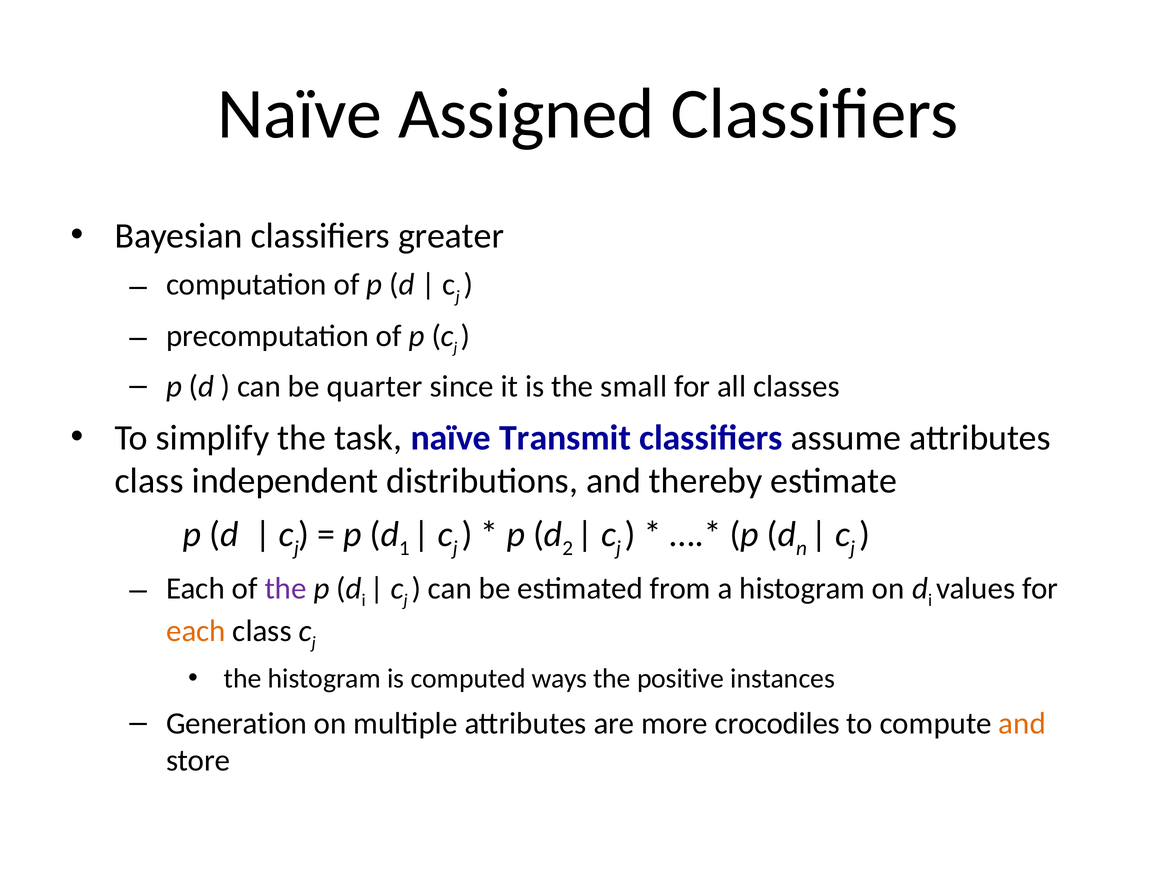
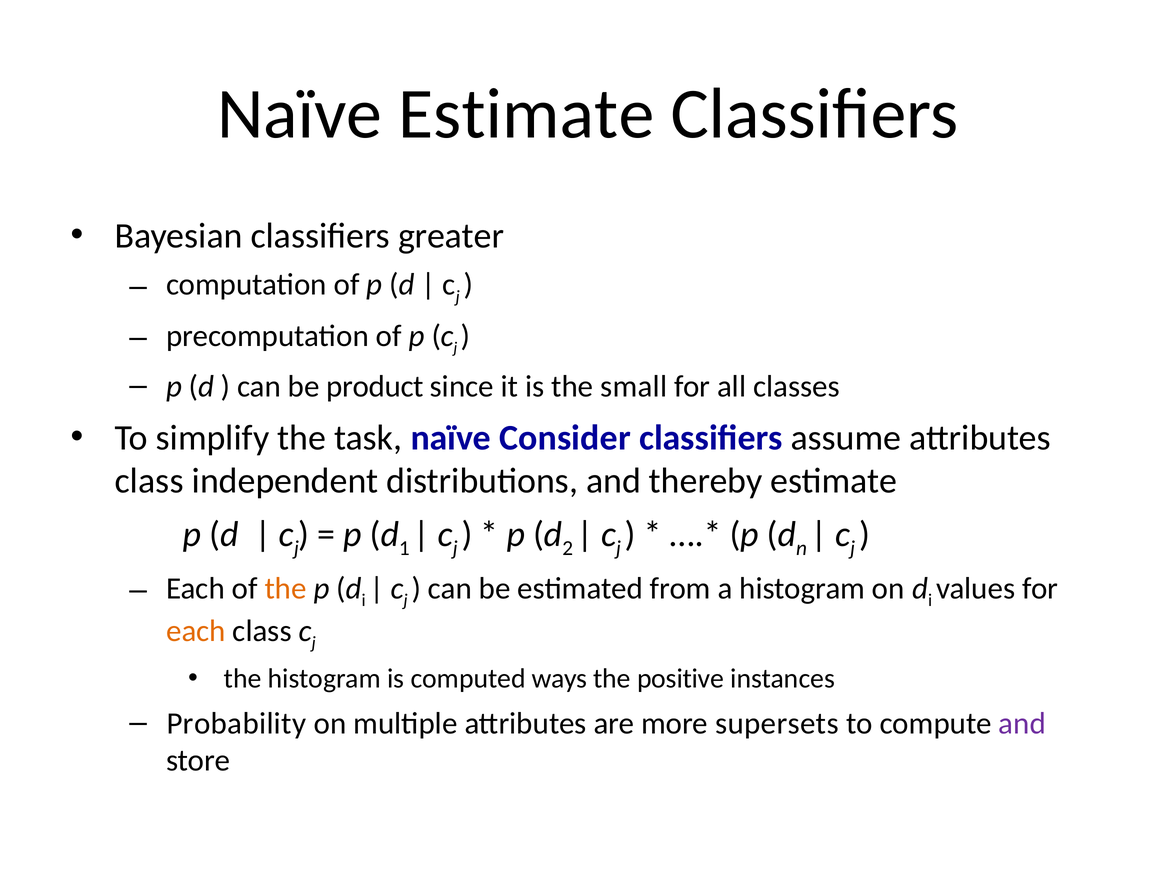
Naïve Assigned: Assigned -> Estimate (526, 114)
quarter: quarter -> product (375, 387)
Transmit: Transmit -> Consider (565, 438)
the colour: purple -> orange (286, 588)
Generation: Generation -> Probability (236, 723)
crocodiles: crocodiles -> supersets (777, 723)
and colour: orange -> purple (1022, 723)
